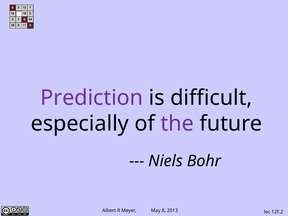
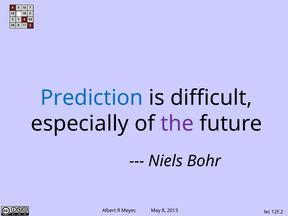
Prediction colour: purple -> blue (92, 98)
